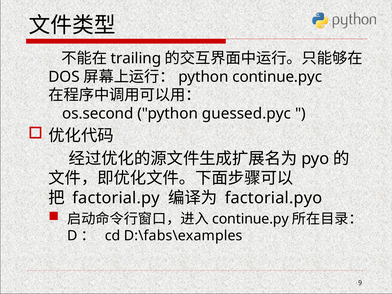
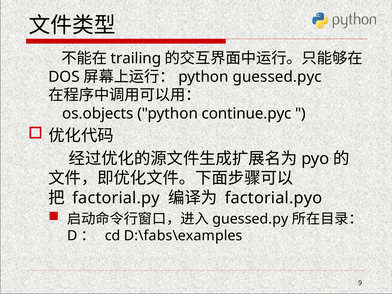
continue.pyc: continue.pyc -> guessed.pyc (277, 77)
os.second: os.second -> os.objects (98, 114)
guessed.pyc: guessed.pyc -> continue.pyc (247, 114)
continue.py: continue.py -> guessed.py (250, 219)
